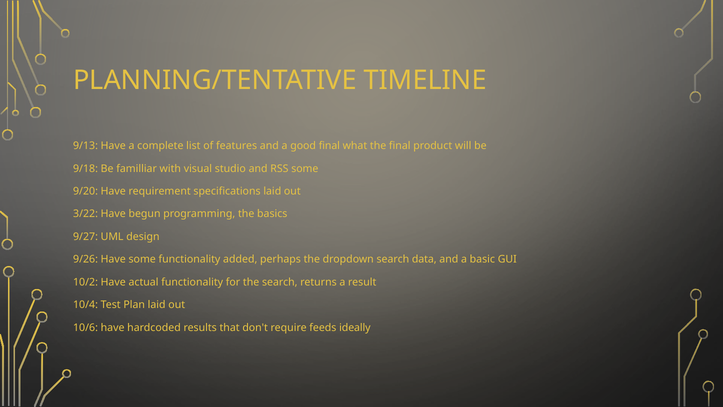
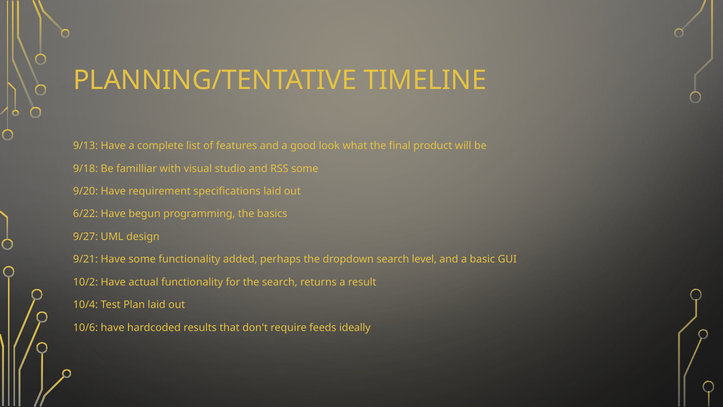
good final: final -> look (329, 146)
3/22: 3/22 -> 6/22 (86, 214)
9/26: 9/26 -> 9/21 (86, 259)
data: data -> level (424, 259)
